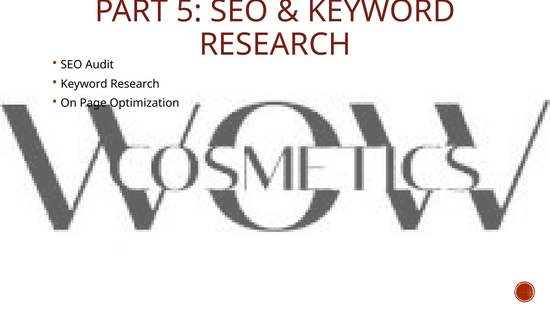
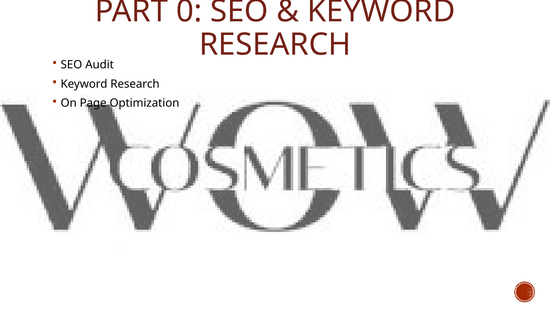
5: 5 -> 0 (189, 11)
